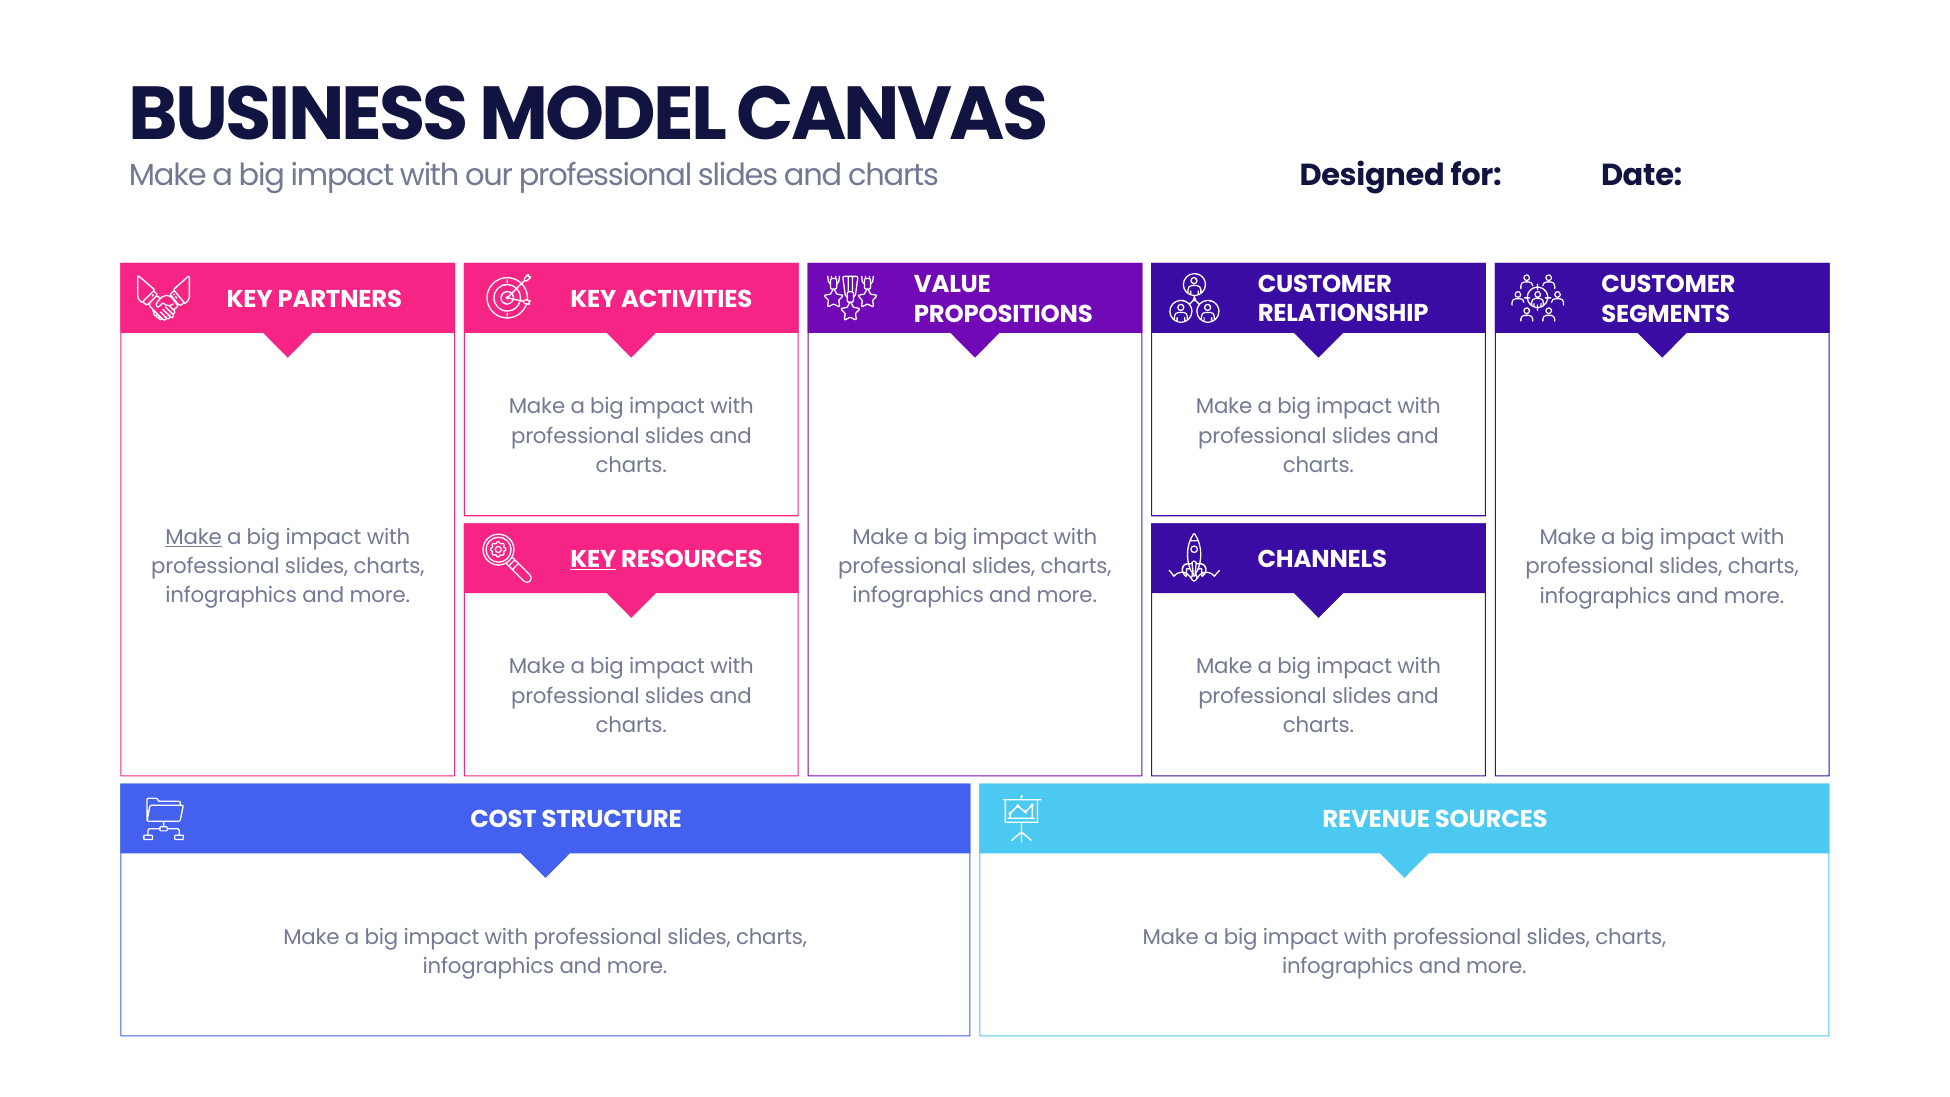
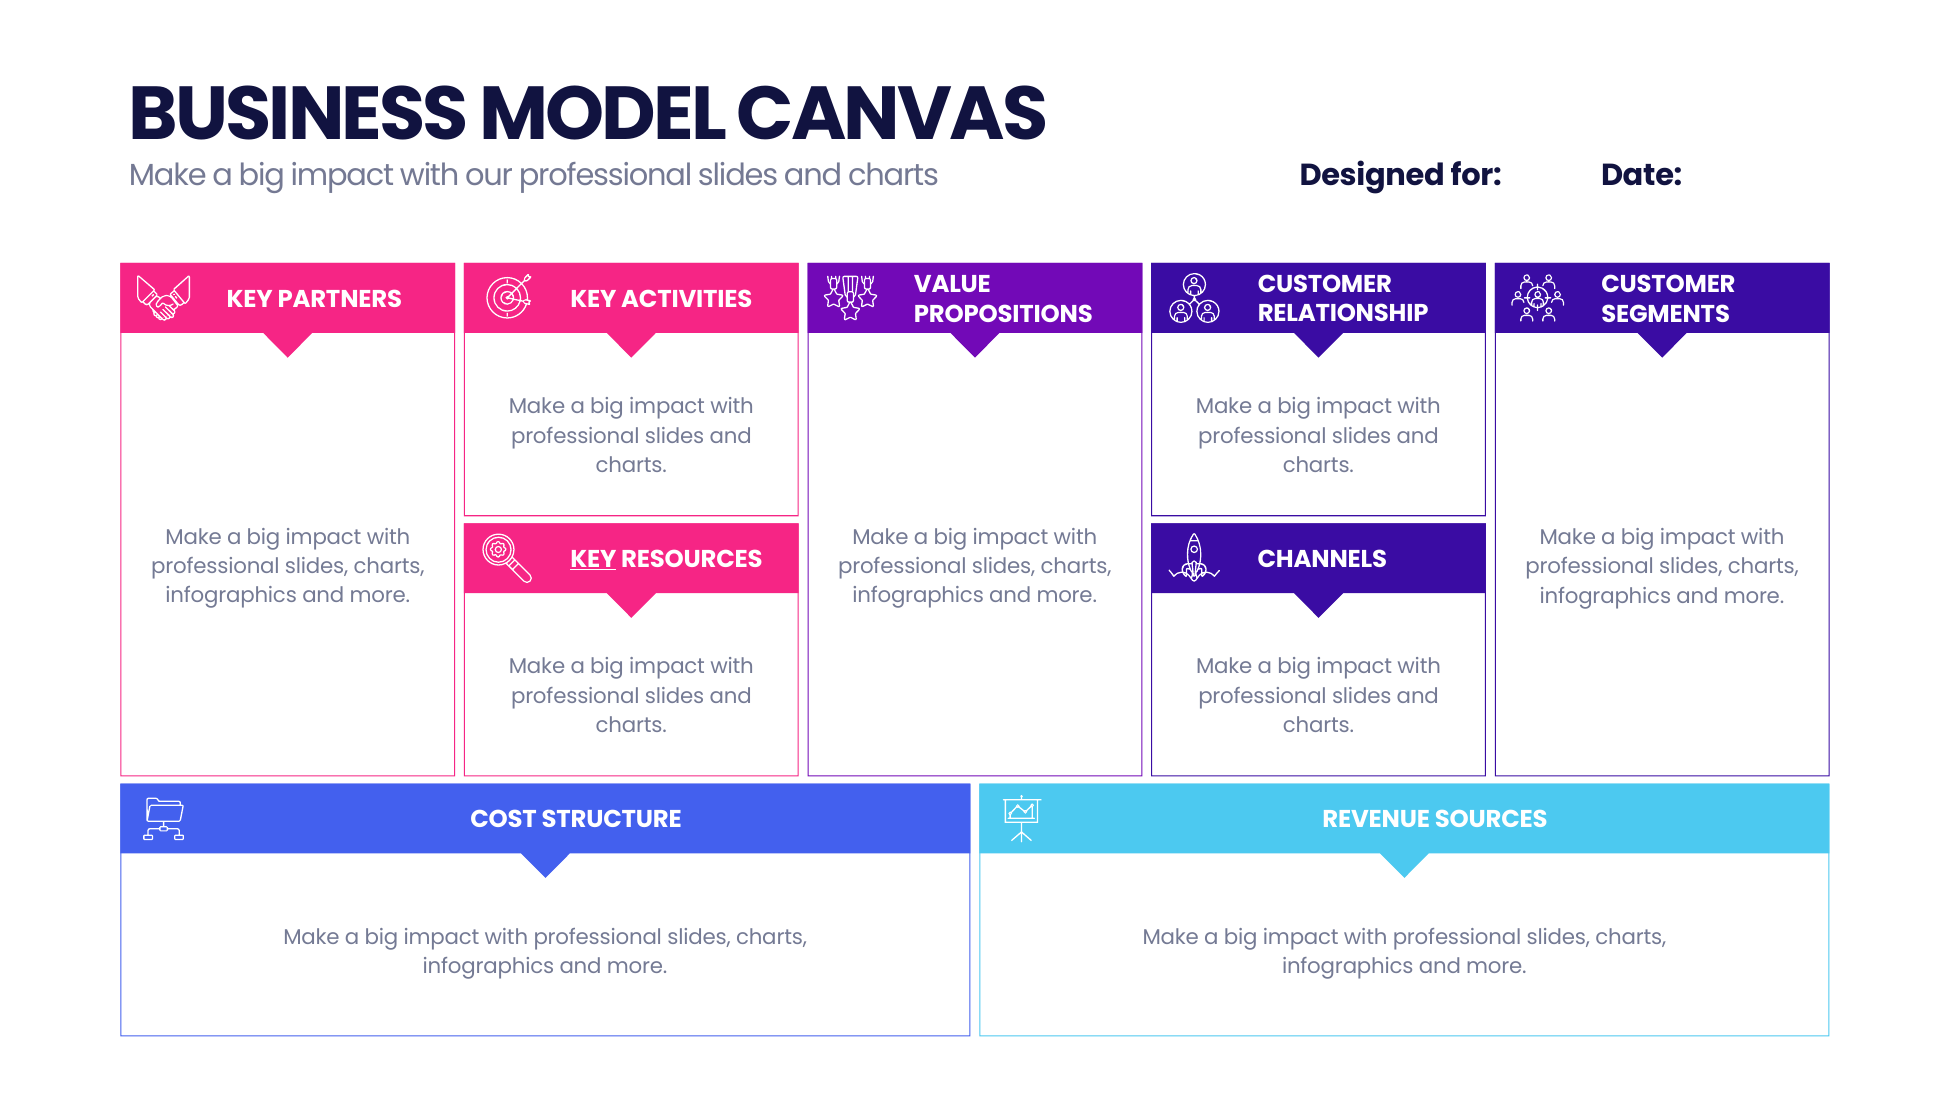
Make underline: present -> none (194, 537)
